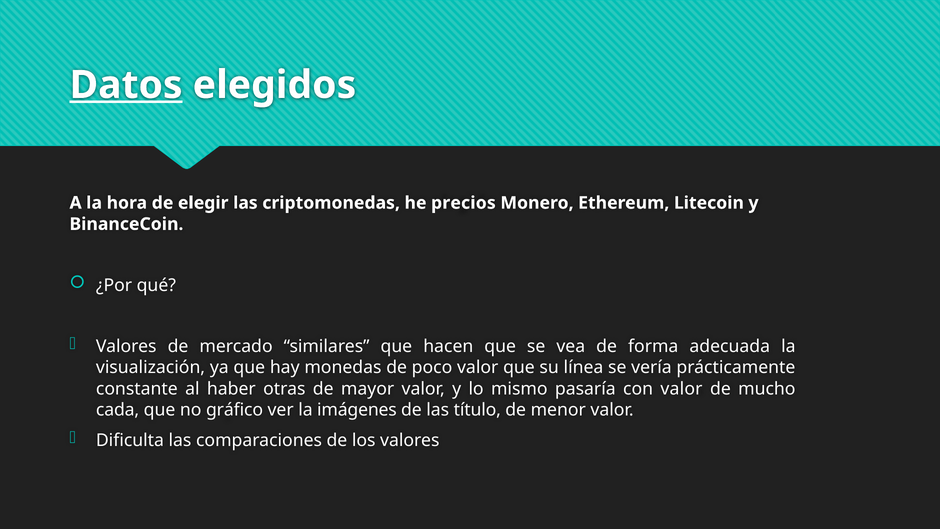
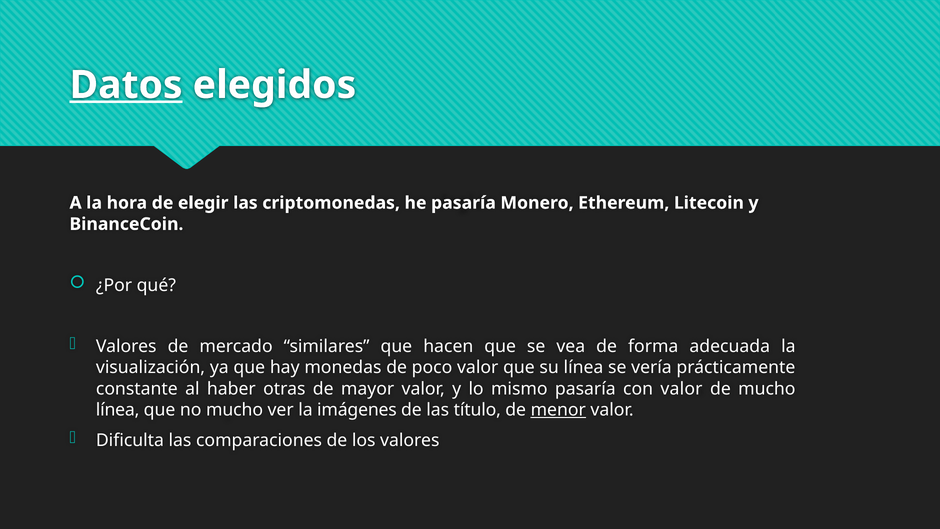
he precios: precios -> pasaría (463, 203)
cada: cada -> línea (118, 410)
no gráfico: gráfico -> mucho (235, 410)
menor underline: none -> present (558, 410)
